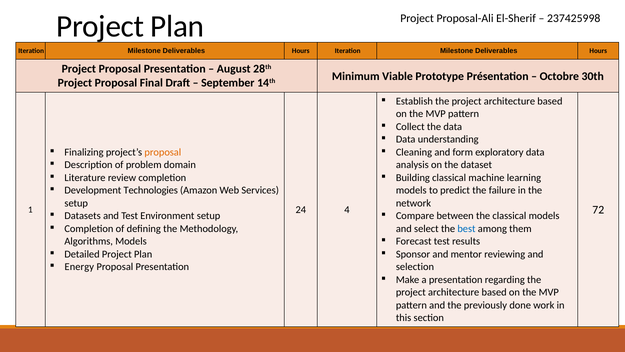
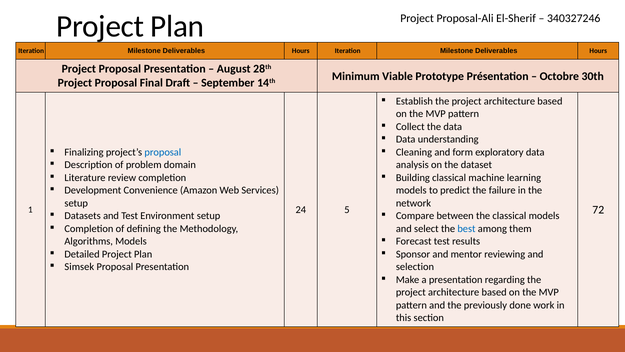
237425998: 237425998 -> 340327246 (574, 19)
proposal colour: orange -> blue (163, 152)
Technologies: Technologies -> Convenience (151, 190)
4: 4 -> 5 (347, 209)
Energy: Energy -> Simsek (79, 267)
